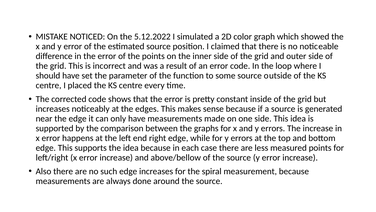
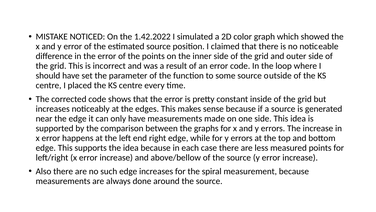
5.12.2022: 5.12.2022 -> 1.42.2022 (152, 37)
